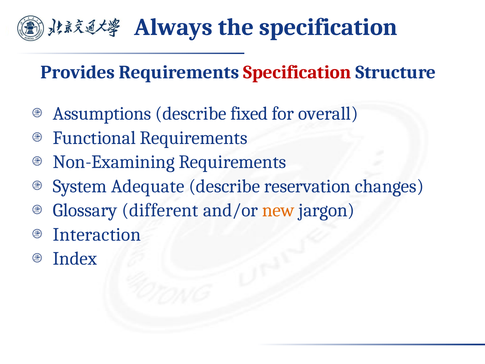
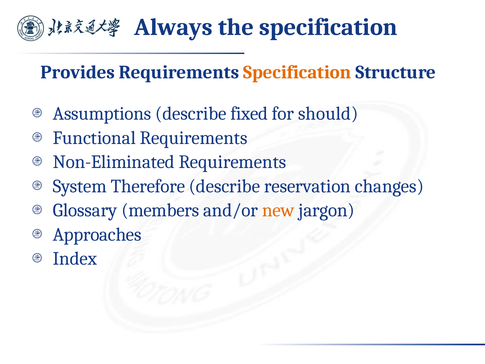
Specification colour: red -> orange (297, 72)
overall: overall -> should (328, 114)
Non-Examining: Non-Examining -> Non-Eliminated (114, 162)
Adequate: Adequate -> Therefore (148, 186)
different: different -> members (160, 210)
Interaction: Interaction -> Approaches (97, 234)
